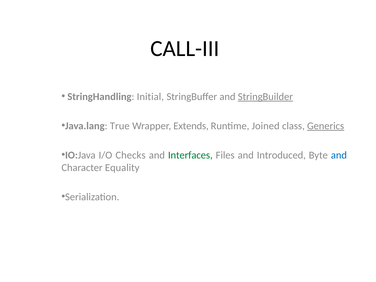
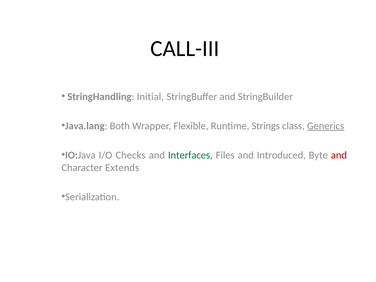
StringBuilder underline: present -> none (265, 97)
True: True -> Both (120, 126)
Extends: Extends -> Flexible (191, 126)
Joined: Joined -> Strings (266, 126)
and colour: blue -> red (339, 155)
Equality: Equality -> Extends (122, 168)
